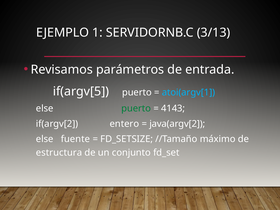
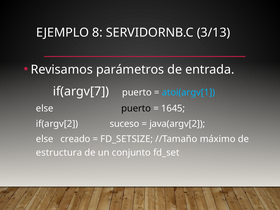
1: 1 -> 8 (97, 33)
if(argv[5: if(argv[5 -> if(argv[7 (81, 91)
puerto colour: green -> black (136, 108)
4143: 4143 -> 1645 (173, 108)
entero: entero -> suceso (124, 124)
fuente: fuente -> creado (75, 139)
